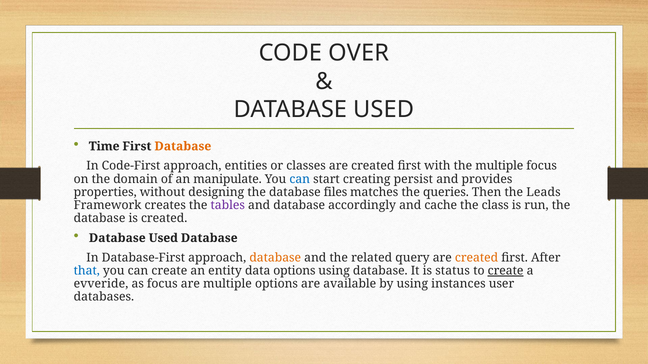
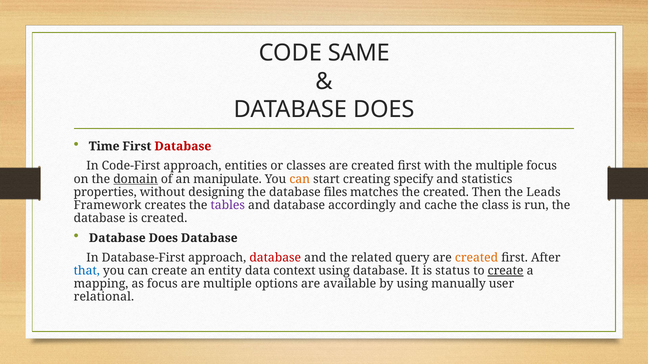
OVER: OVER -> SAME (359, 53)
USED: USED -> DOES (384, 110)
Database colour: orange -> red (183, 146)
domain underline: none -> present (136, 179)
can colour: blue -> orange (300, 179)
persist: persist -> specify (413, 179)
provides: provides -> statistics (487, 179)
the queries: queries -> created (446, 192)
Used: Used -> Does (163, 238)
database colour: orange -> red (275, 258)
data options: options -> context (294, 271)
evveride: evveride -> mapping (101, 284)
instances: instances -> manually (458, 284)
databases: databases -> relational (104, 297)
